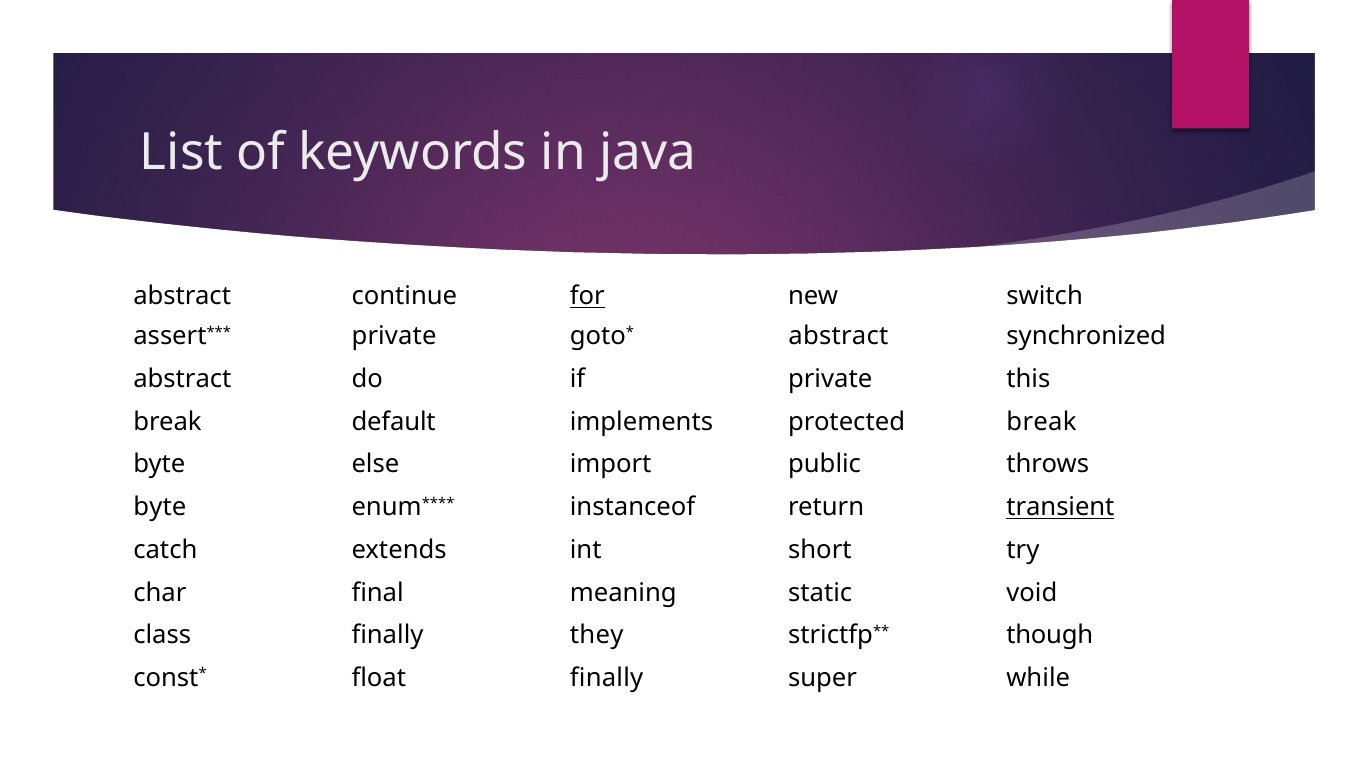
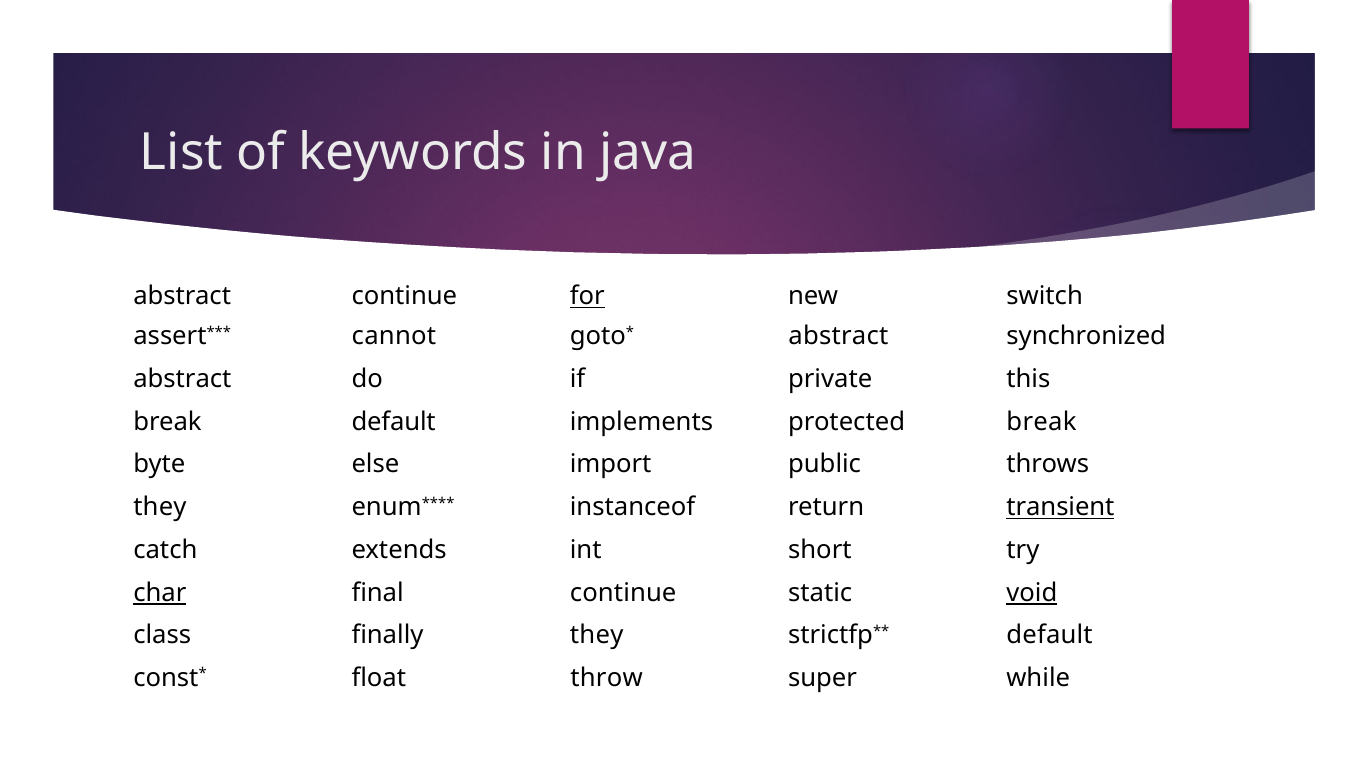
private: private -> cannot (394, 336)
byte: byte -> they (160, 507)
char underline: none -> present (160, 593)
final meaning: meaning -> continue (623, 593)
void underline: none -> present (1032, 593)
though: though -> default (1050, 635)
float finally: finally -> throw (607, 678)
